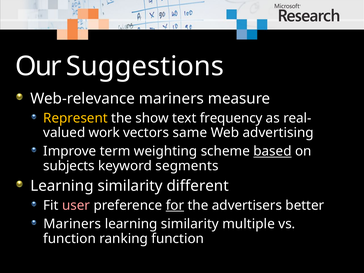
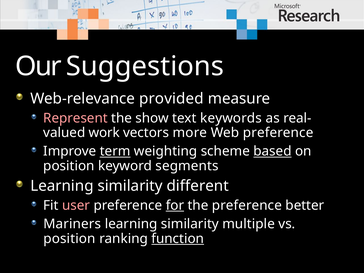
Web-relevance mariners: mariners -> provided (171, 99)
Represent colour: yellow -> pink (75, 118)
frequency: frequency -> keywords (231, 118)
same: same -> more (190, 133)
Web advertising: advertising -> preference (278, 133)
term underline: none -> present (115, 151)
subjects: subjects -> position (69, 166)
the advertisers: advertisers -> preference (247, 205)
function: function -> position (69, 239)
function underline: none -> present (178, 239)
